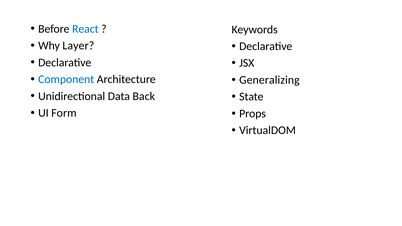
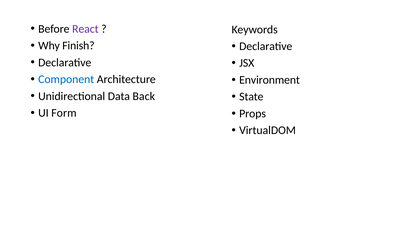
React colour: blue -> purple (85, 29)
Layer: Layer -> Finish (78, 46)
Generalizing: Generalizing -> Environment (270, 80)
